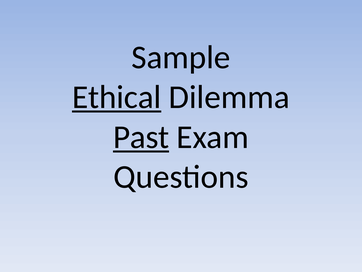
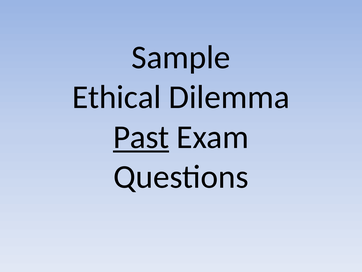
Ethical underline: present -> none (117, 97)
